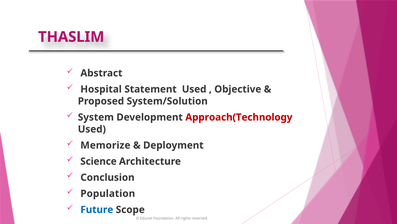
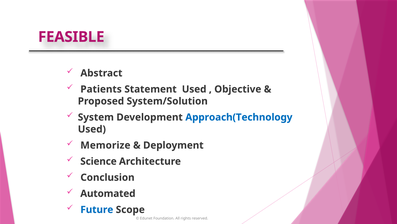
THASLIM: THASLIM -> FEASIBLE (71, 37)
Hospital: Hospital -> Patients (101, 89)
Approach(Technology colour: red -> blue (239, 117)
Population: Population -> Automated (108, 193)
